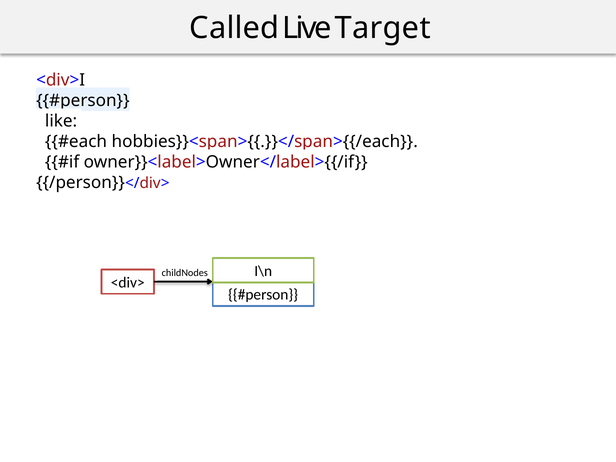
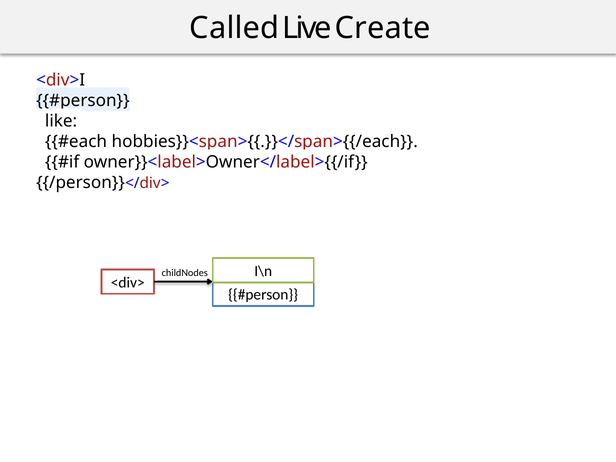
Target: Target -> Create (383, 28)
